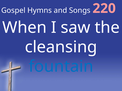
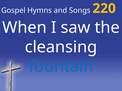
220 colour: pink -> yellow (104, 8)
